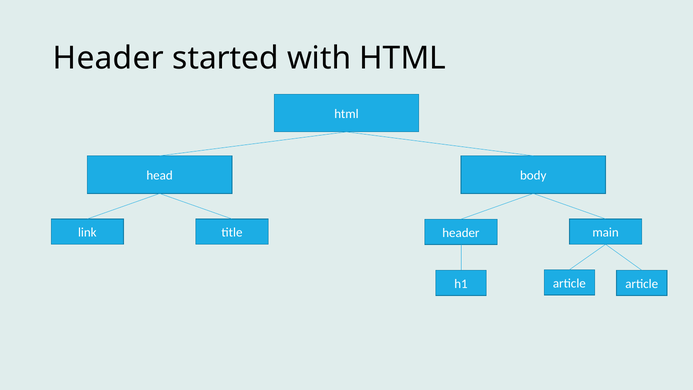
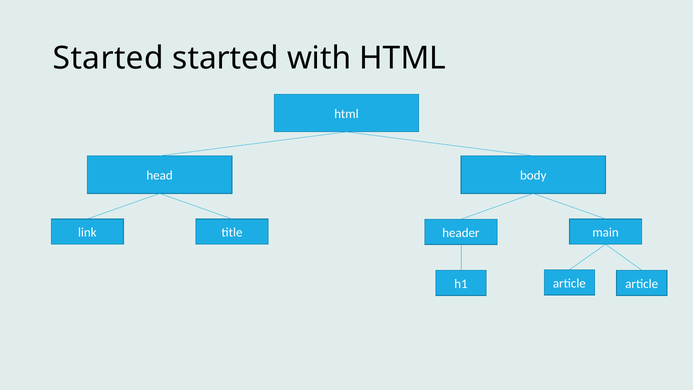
Header: Header -> Started (108, 58)
